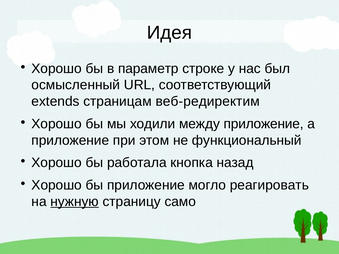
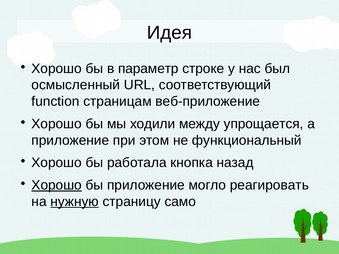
extends: extends -> function (55, 101)
веб-редиректим: веб-редиректим -> веб-приложение (208, 101)
между приложение: приложение -> упрощается (264, 124)
Хорошо underline: none -> present (57, 185)
